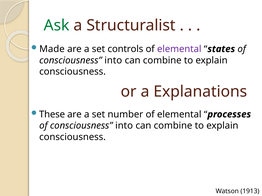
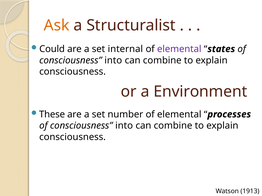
Ask colour: green -> orange (57, 25)
Made: Made -> Could (52, 49)
controls: controls -> internal (125, 49)
Explanations: Explanations -> Environment (200, 92)
